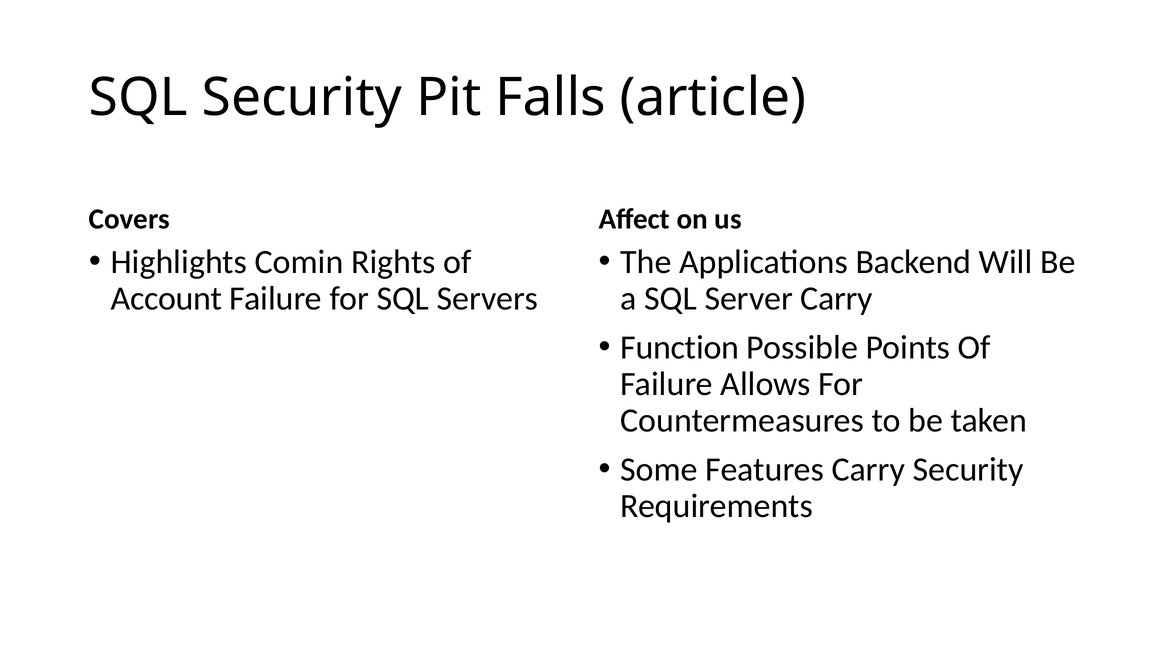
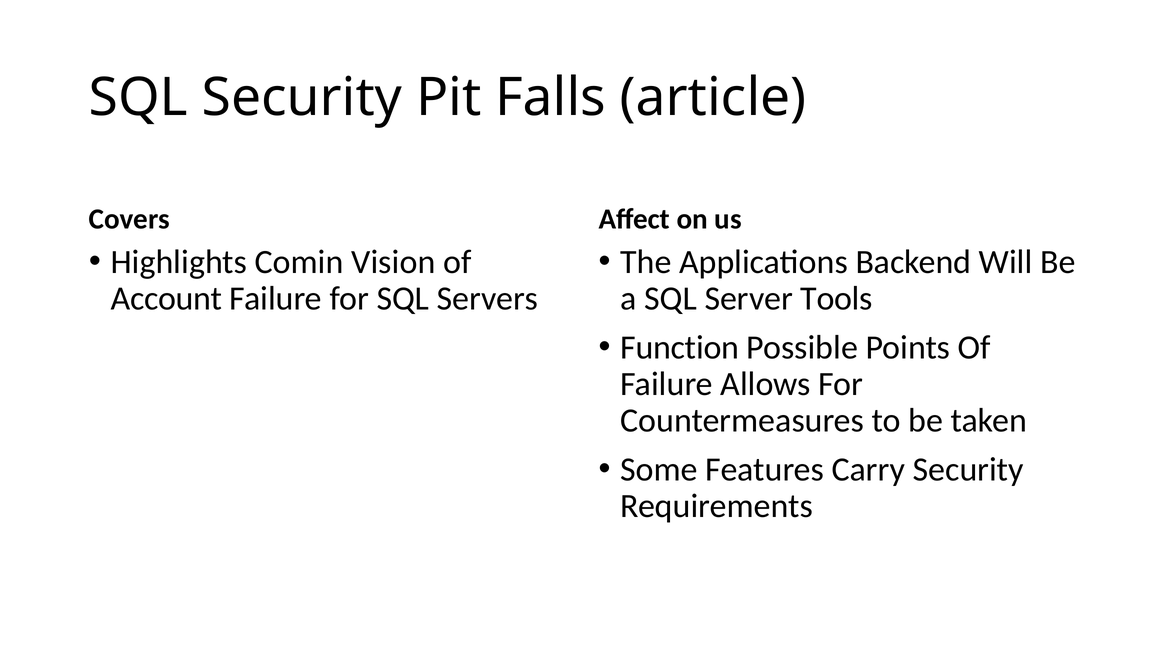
Rights: Rights -> Vision (393, 262)
Server Carry: Carry -> Tools (837, 299)
